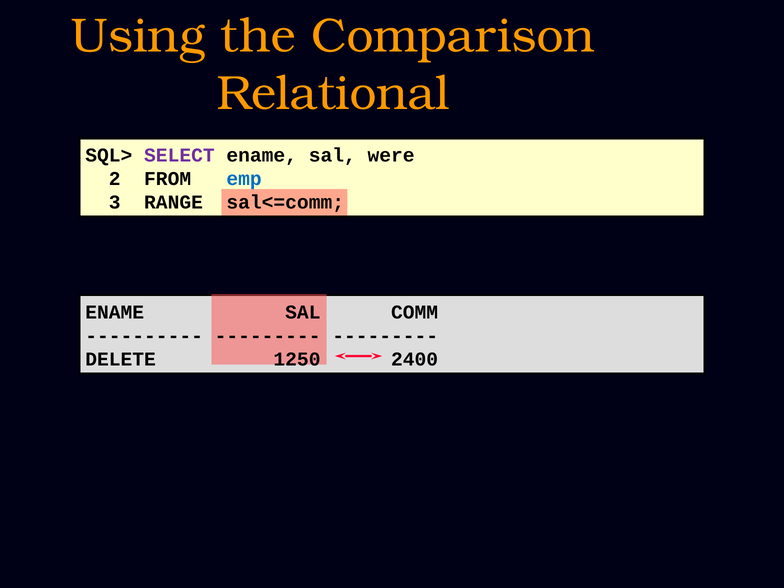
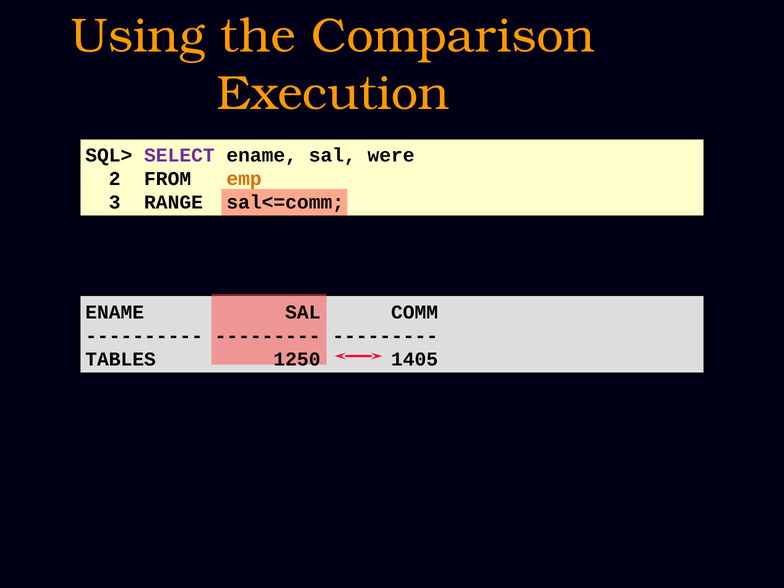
Relational: Relational -> Execution (333, 94)
emp colour: blue -> orange (244, 179)
DELETE: DELETE -> TABLES (121, 359)
2400: 2400 -> 1405 (415, 359)
